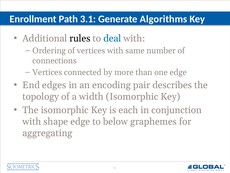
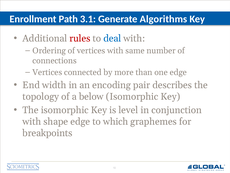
rules colour: black -> red (80, 38)
edges: edges -> width (54, 85)
width: width -> below (91, 96)
each: each -> level (128, 110)
below: below -> which (116, 121)
aggregating: aggregating -> breakpoints (47, 133)
